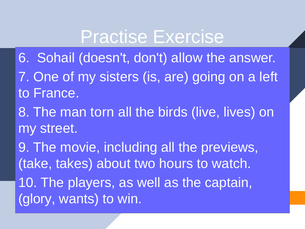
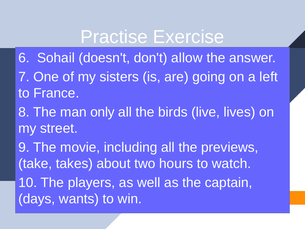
torn: torn -> only (102, 112)
glory: glory -> days (37, 199)
